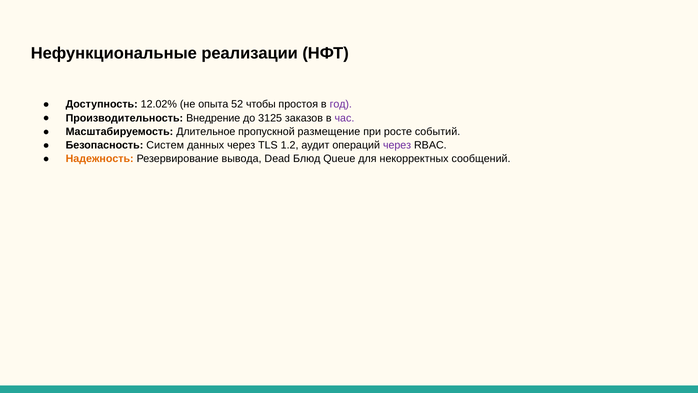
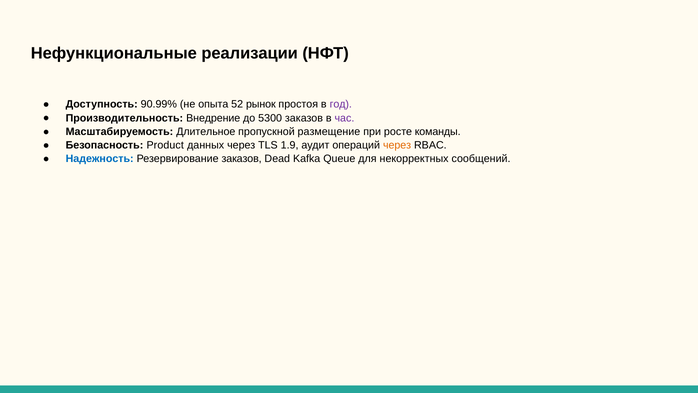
12.02%: 12.02% -> 90.99% (159, 104)
чтобы: чтобы -> рынок (261, 104)
3125: 3125 -> 5300 (270, 118)
событий: событий -> команды (438, 132)
Систем: Систем -> Product (165, 145)
1.2: 1.2 -> 1.9 (290, 145)
через colour: purple -> orange (397, 145)
Надежность colour: orange -> blue (100, 159)
Резервирование вывода: вывода -> заказов (242, 159)
Блюд: Блюд -> Kafka (307, 159)
